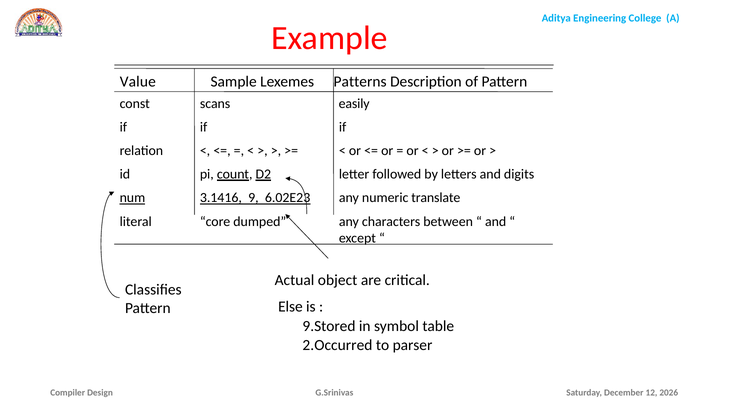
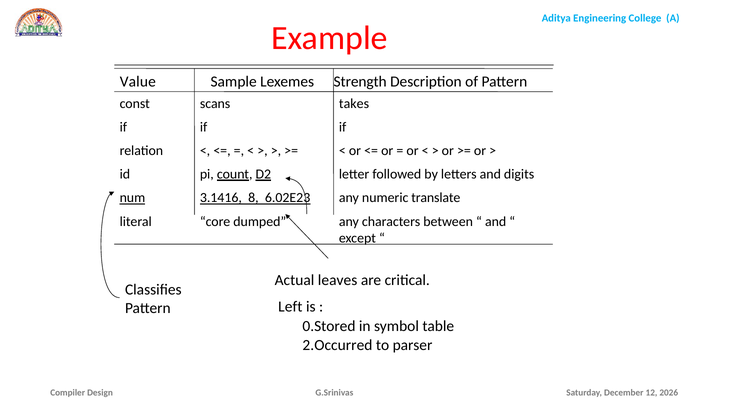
Patterns: Patterns -> Strength (360, 82)
easily: easily -> takes (354, 104)
9: 9 -> 8 (253, 198)
object: object -> leaves (338, 280)
Else: Else -> Left (290, 307)
9.Stored: 9.Stored -> 0.Stored (329, 326)
